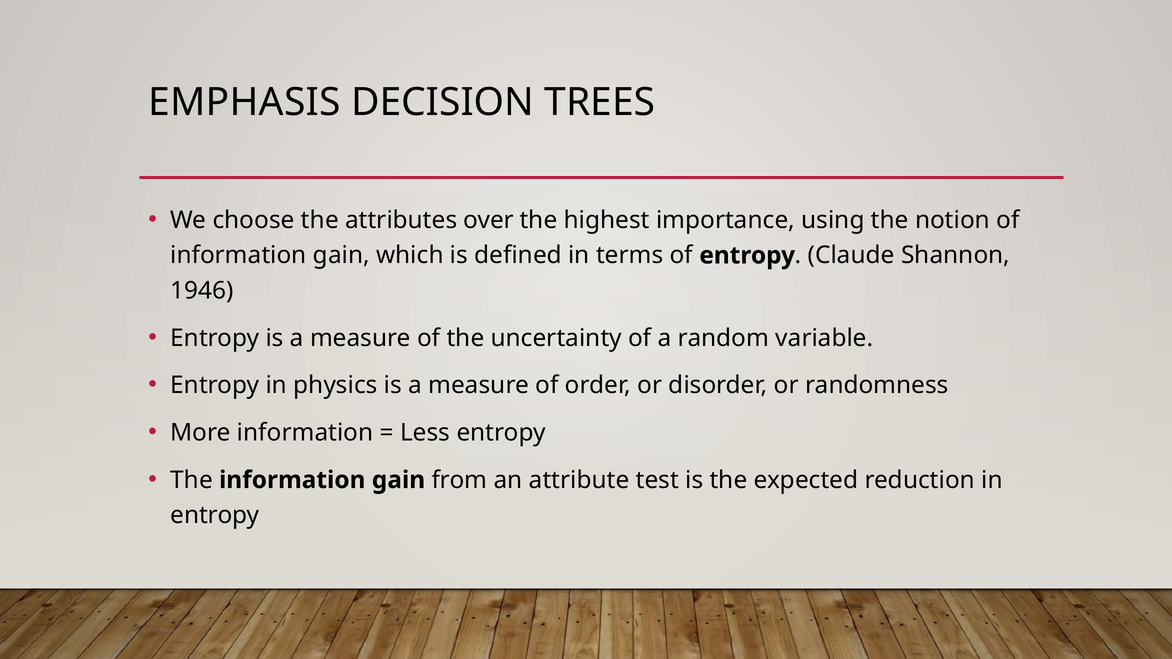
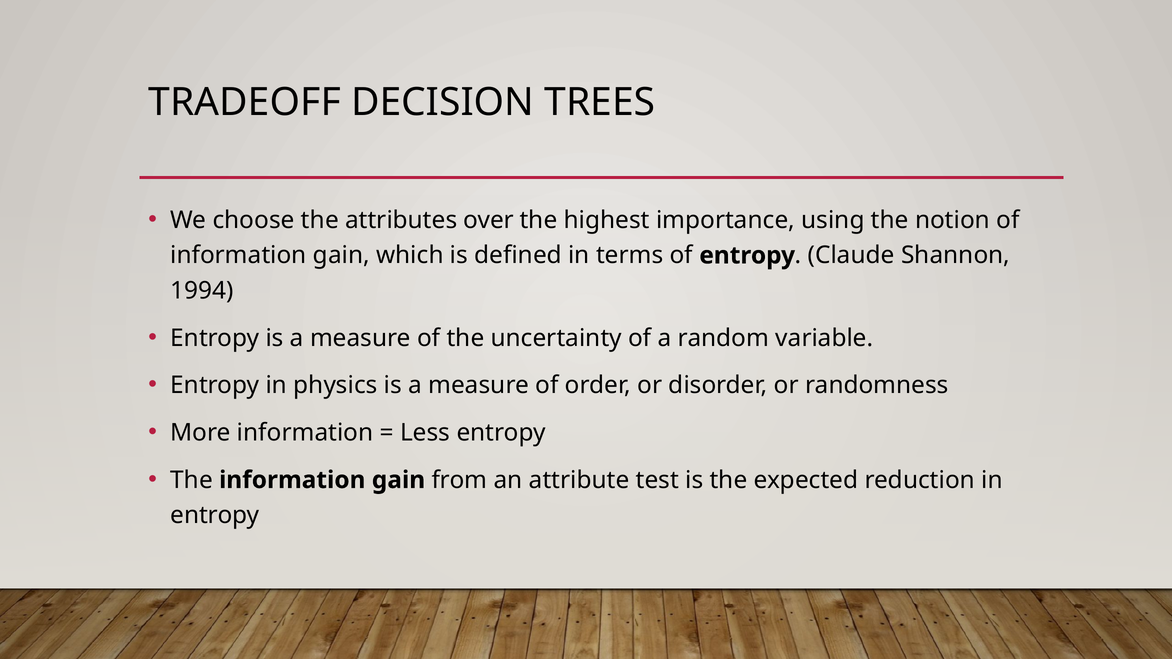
EMPHASIS: EMPHASIS -> TRADEOFF (245, 103)
1946: 1946 -> 1994 (202, 291)
